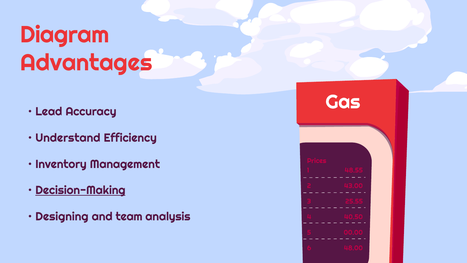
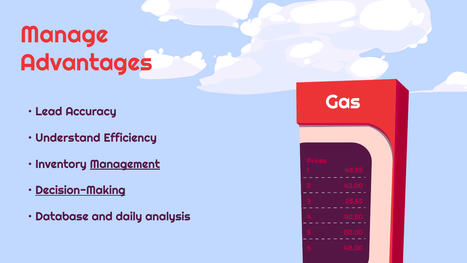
Diagram: Diagram -> Manage (64, 35)
Management underline: none -> present (125, 164)
Designing: Designing -> Database (62, 216)
team: team -> daily (129, 216)
